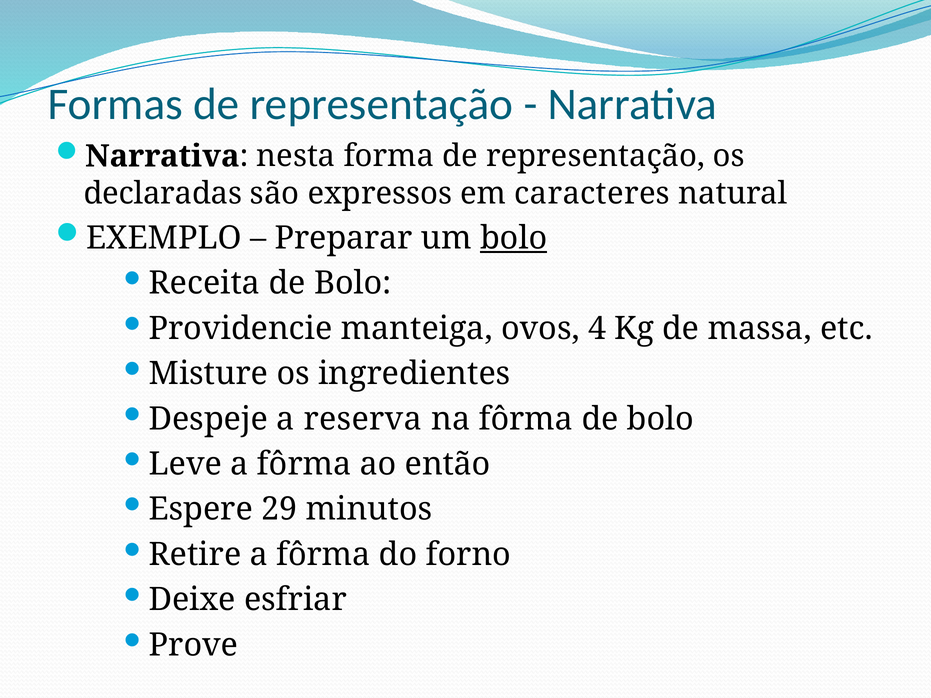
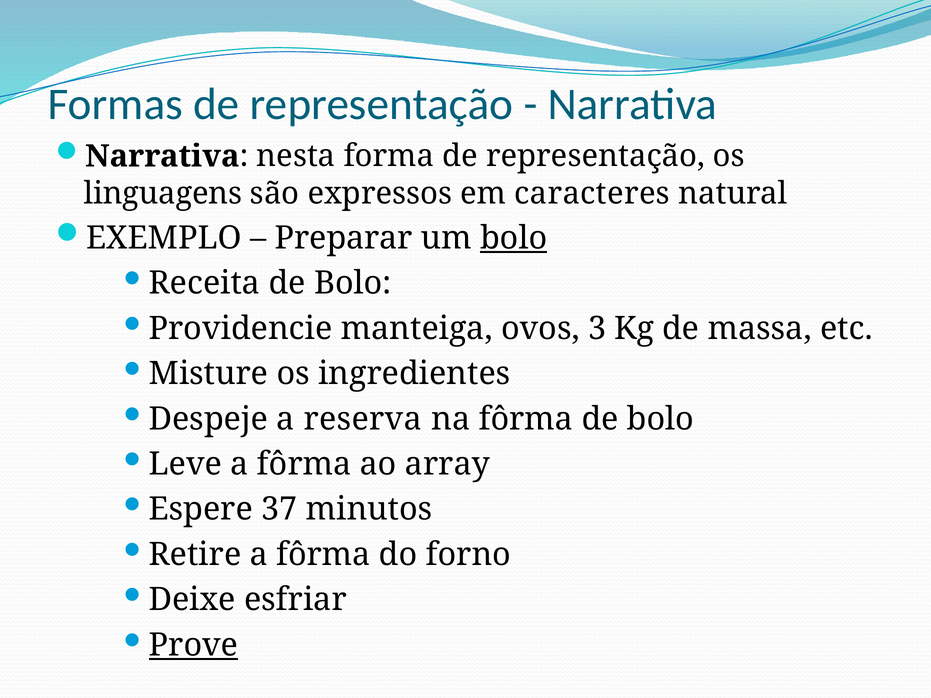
declaradas: declaradas -> linguagens (163, 194)
4: 4 -> 3 (597, 329)
então: então -> array (448, 464)
29: 29 -> 37 (279, 509)
Prove underline: none -> present (193, 645)
